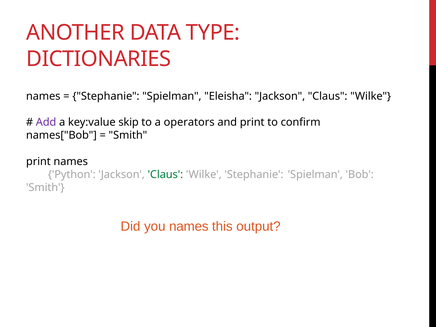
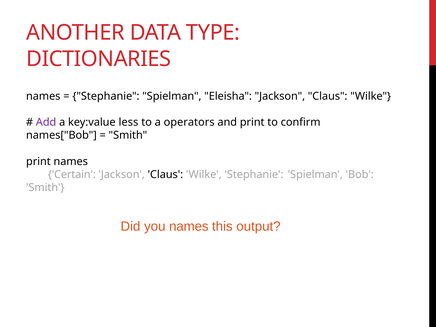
skip: skip -> less (128, 122)
Python: Python -> Certain (72, 175)
Claus colour: green -> black (165, 175)
